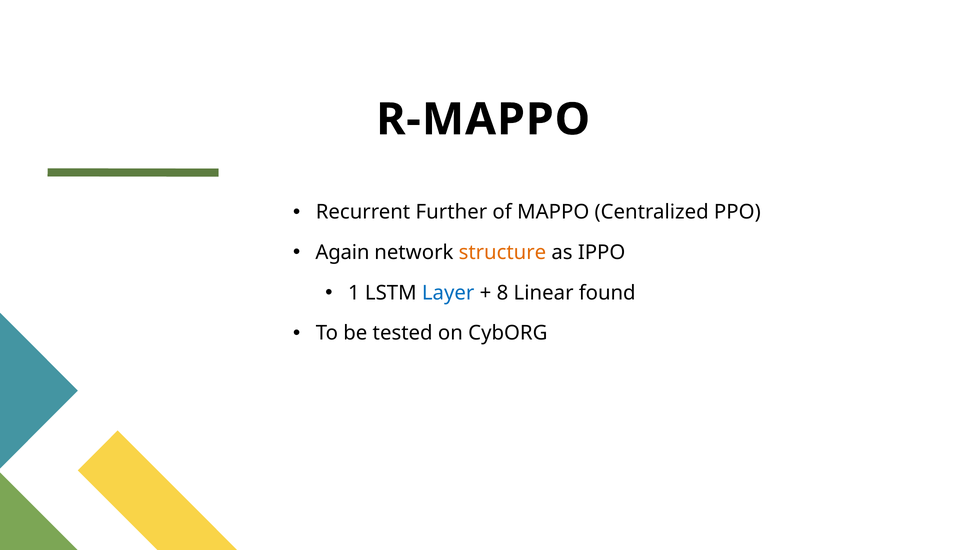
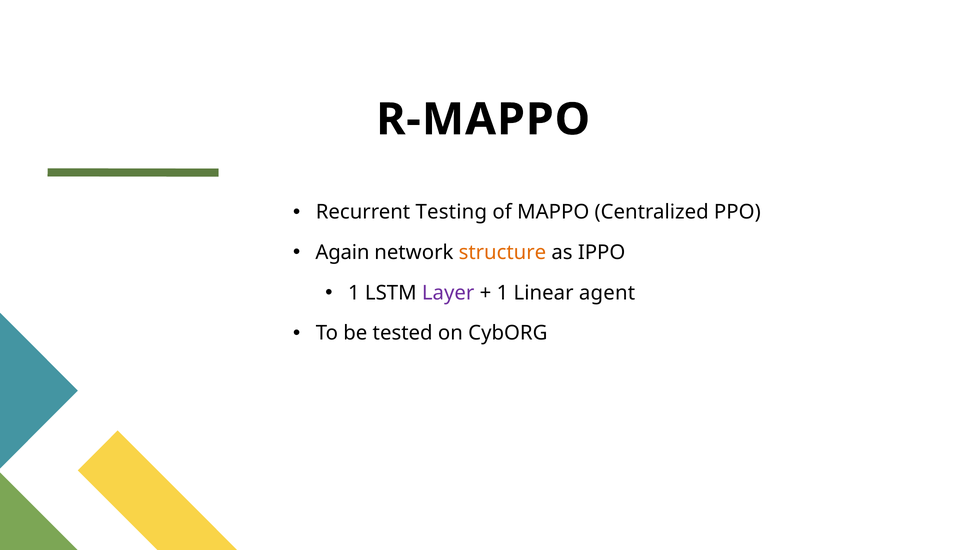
Further: Further -> Testing (451, 212)
Layer colour: blue -> purple (448, 293)
8: 8 -> 1 (502, 293)
found: found -> agent (607, 293)
